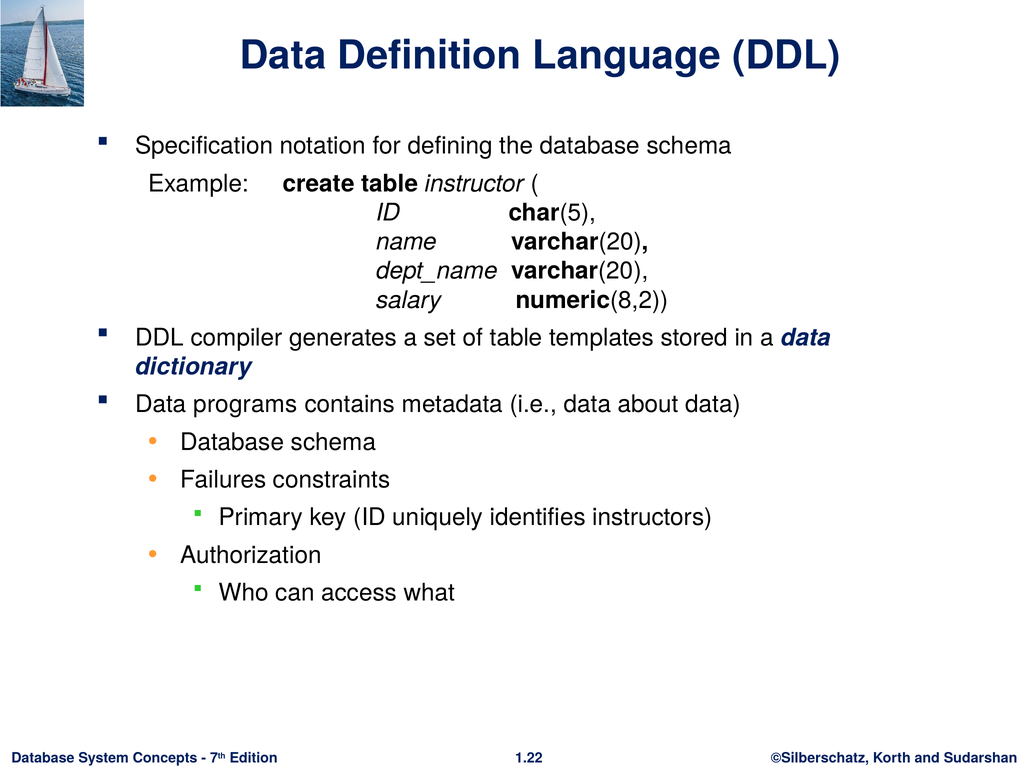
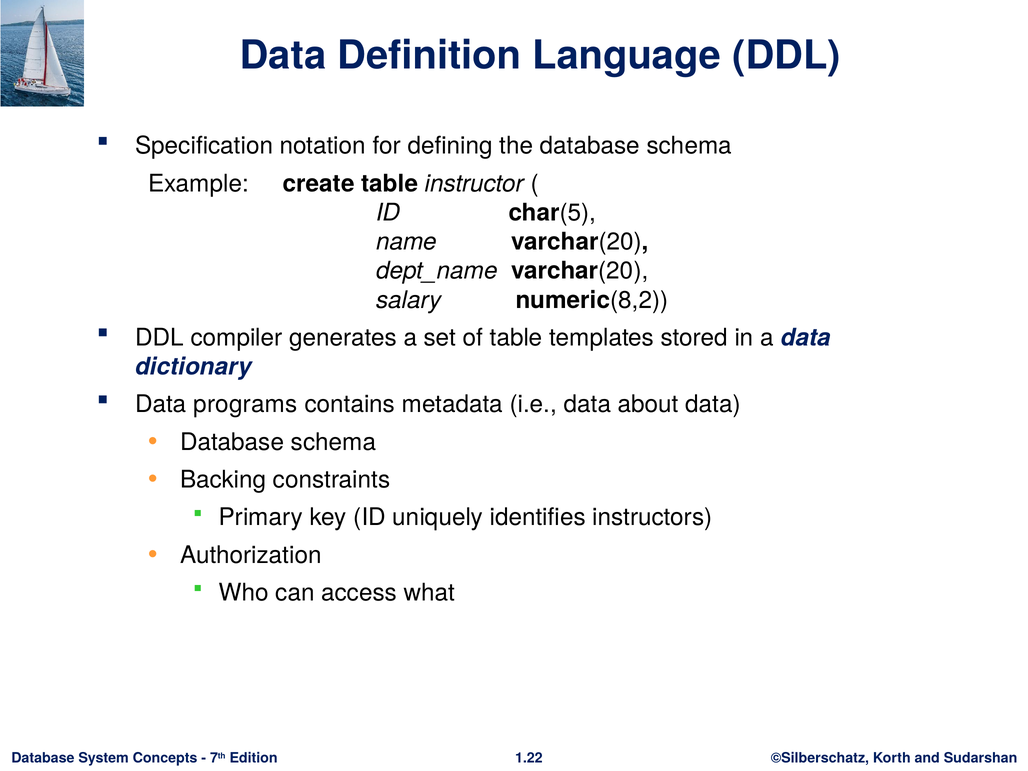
Failures: Failures -> Backing (223, 480)
